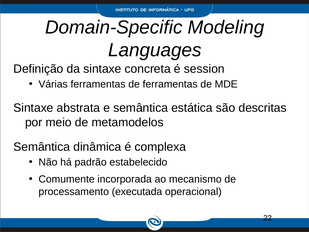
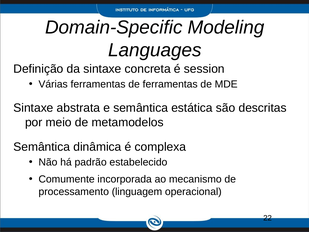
executada: executada -> linguagem (137, 191)
